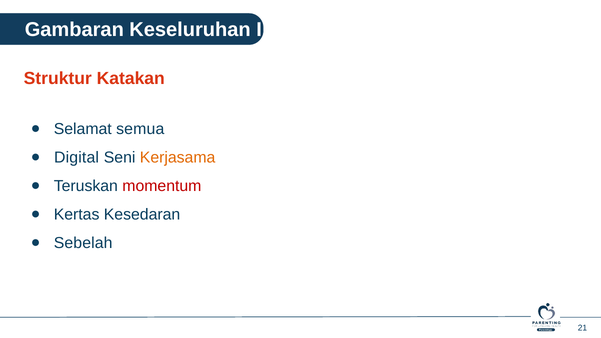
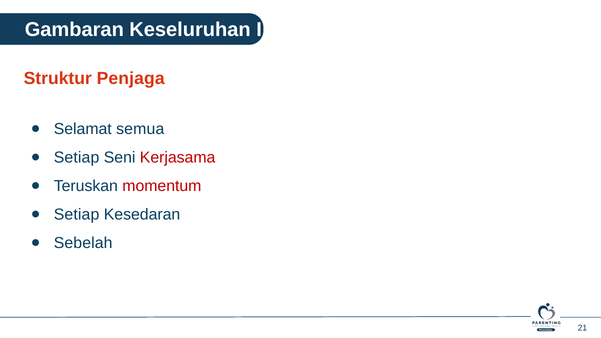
Katakan: Katakan -> Penjaga (131, 79)
Digital: Digital -> Setiap (77, 158)
Kerjasama colour: orange -> red (178, 158)
Kertas: Kertas -> Setiap (77, 215)
